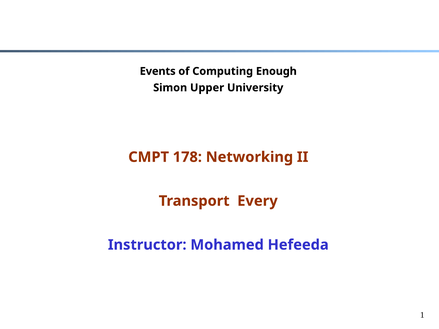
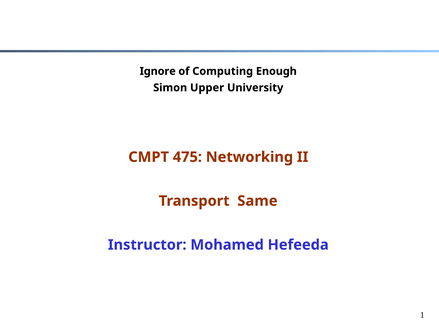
Events: Events -> Ignore (158, 71)
178: 178 -> 475 (187, 157)
Every: Every -> Same (257, 201)
